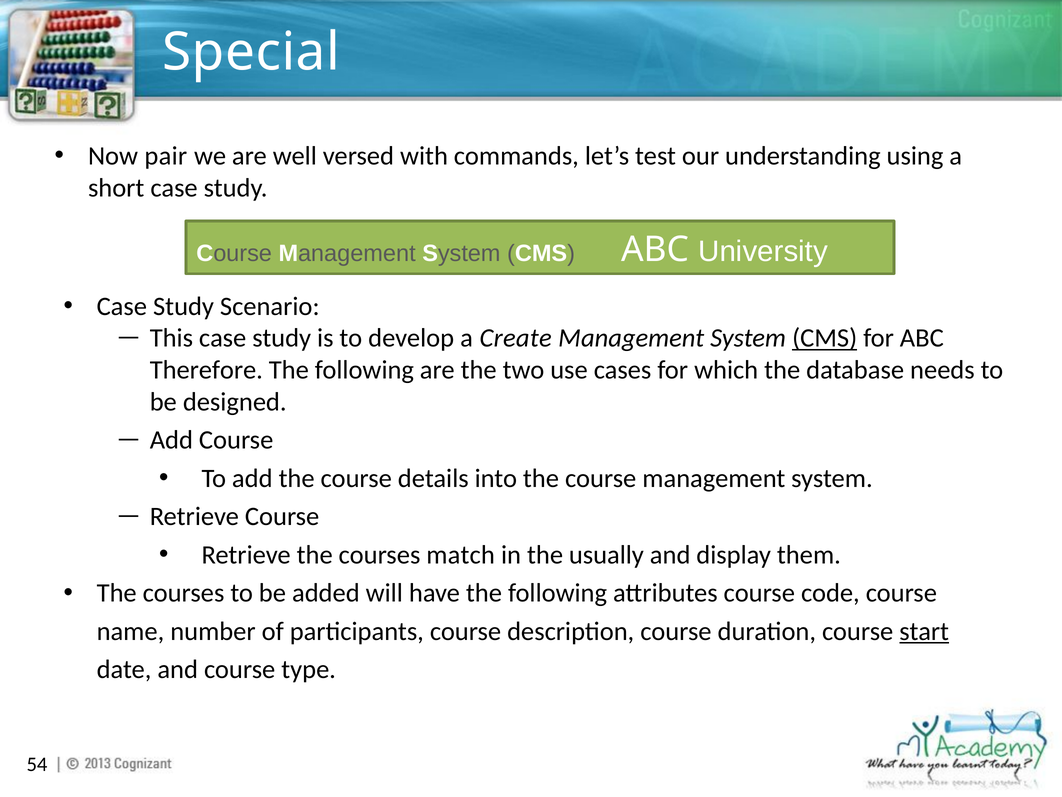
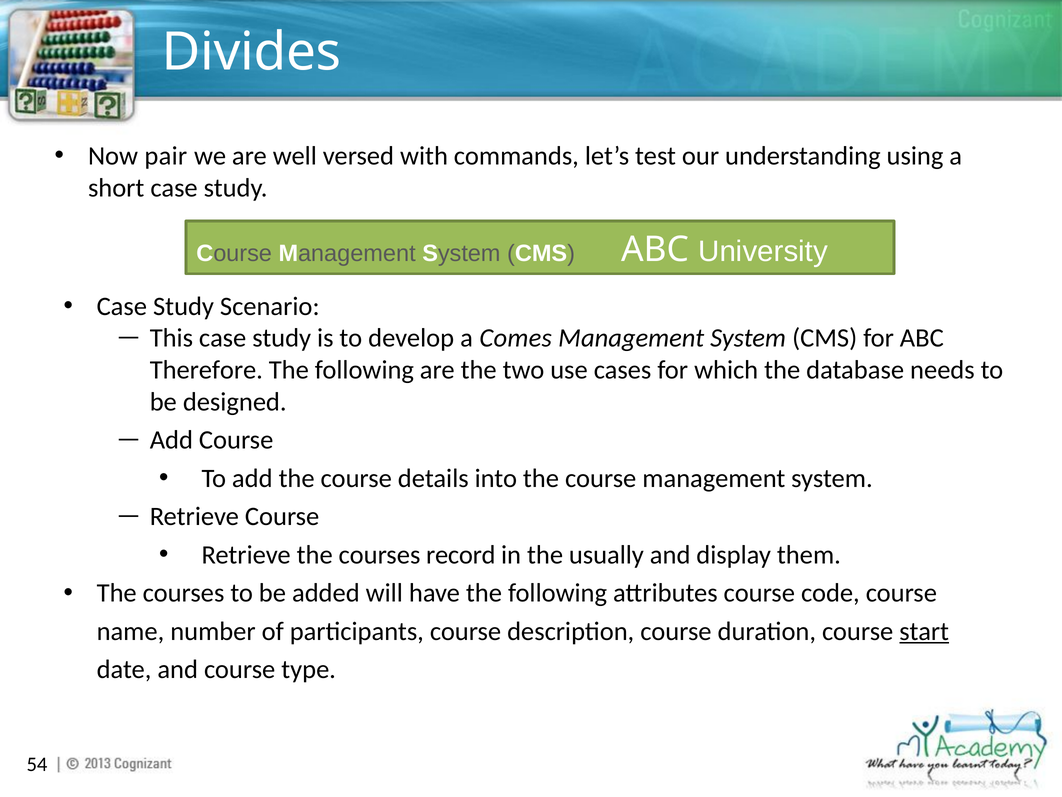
Special: Special -> Divides (251, 52)
Create: Create -> Comes (516, 338)
CMS underline: present -> none (825, 338)
match: match -> record (461, 555)
